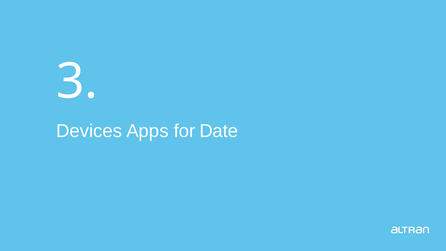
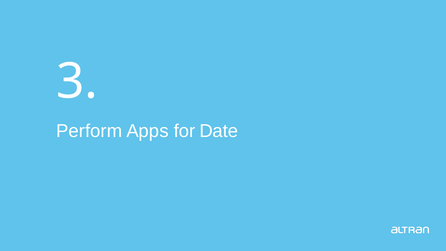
Devices: Devices -> Perform (89, 131)
